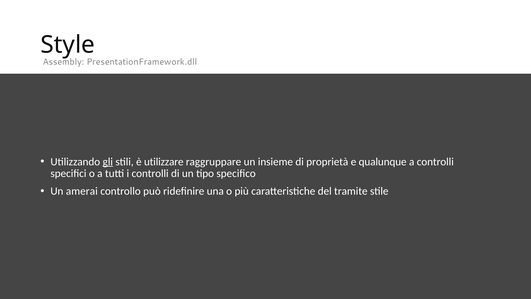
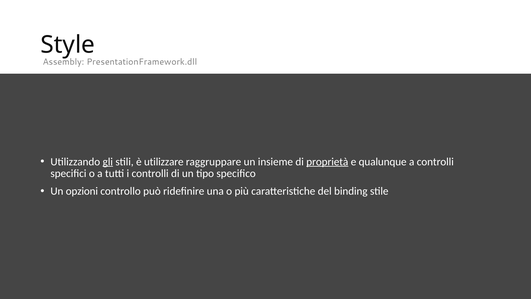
proprietà underline: none -> present (327, 162)
amerai: amerai -> opzioni (82, 191)
tramite: tramite -> binding (351, 191)
